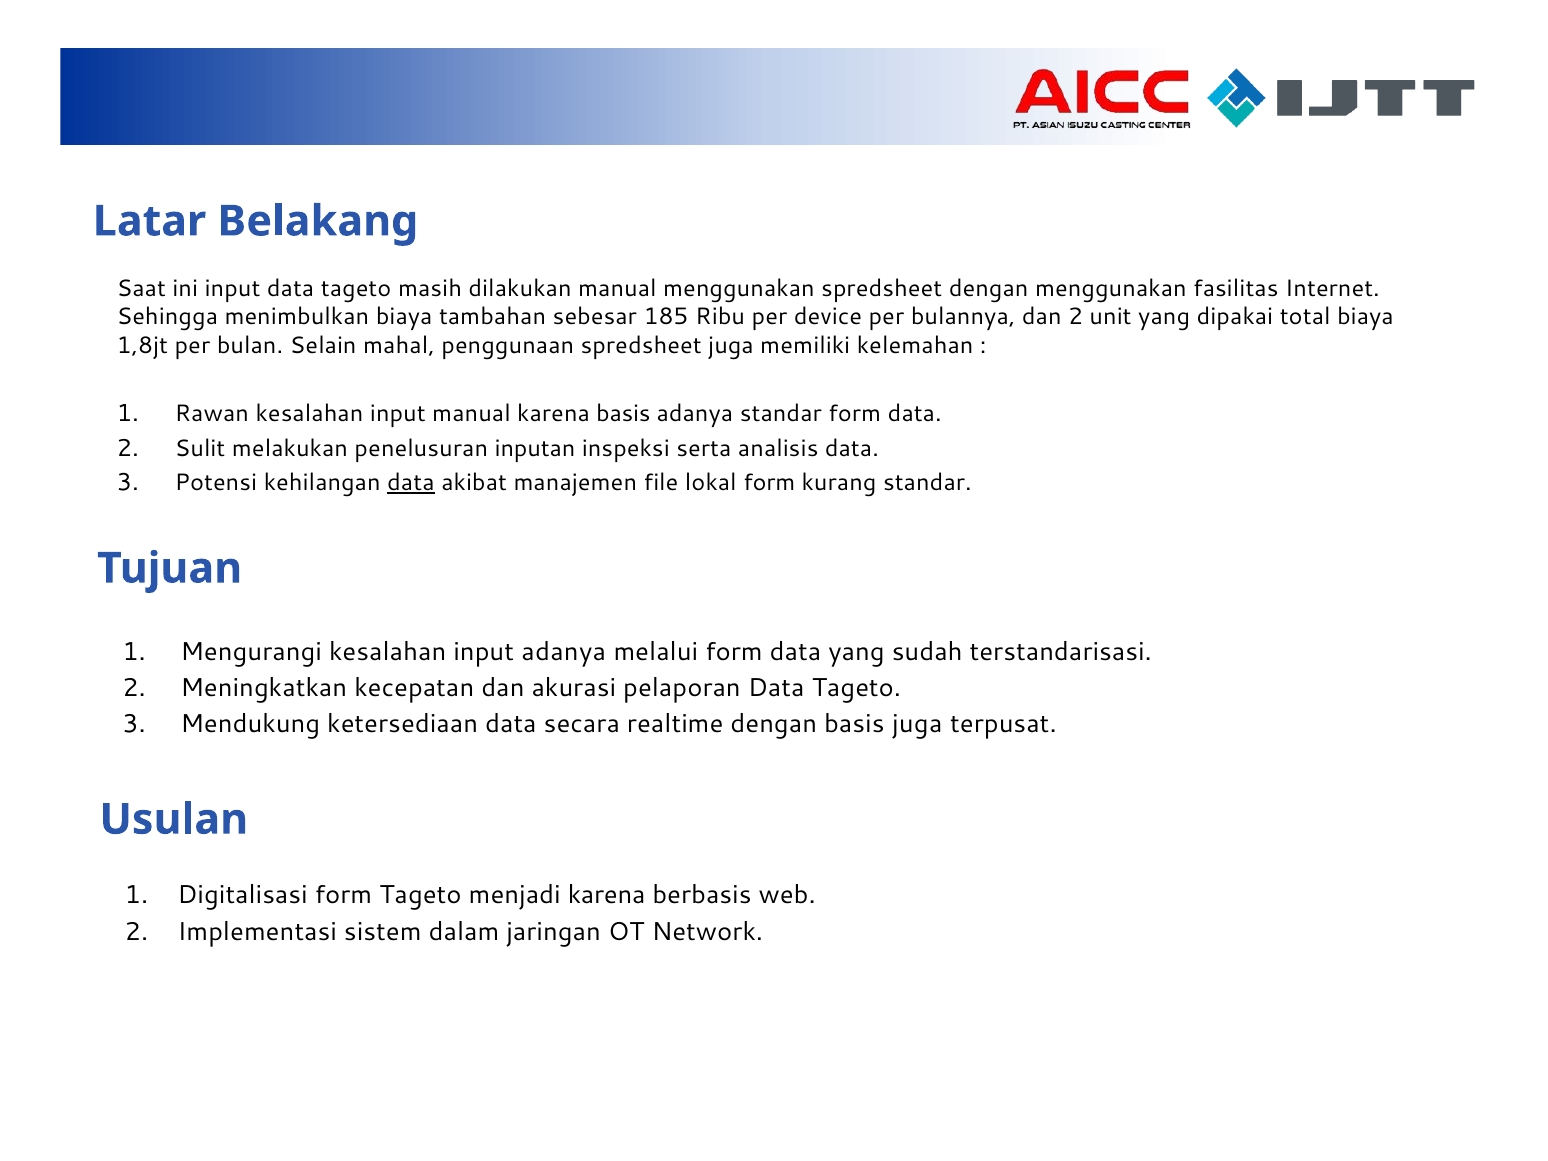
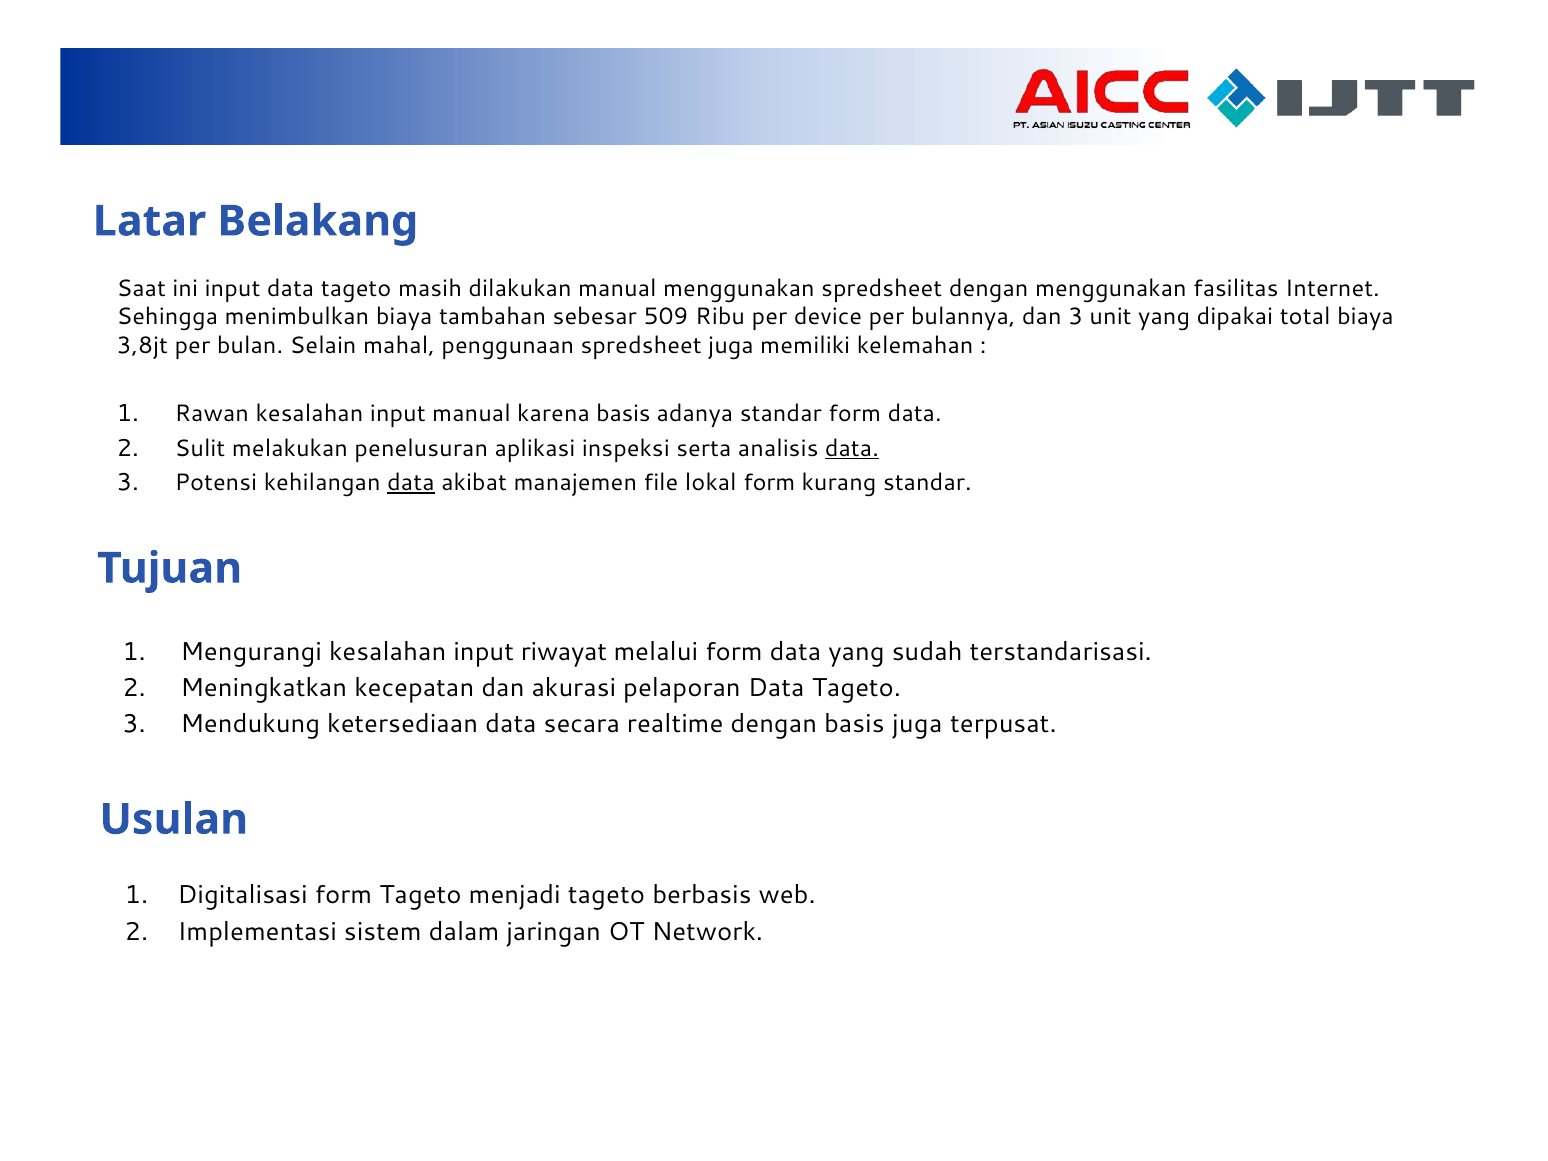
185: 185 -> 509 (666, 317)
dan 2: 2 -> 3 (1076, 317)
1,8jt: 1,8jt -> 3,8jt (142, 345)
inputan: inputan -> aplikasi (535, 449)
data underline: none -> present (852, 449)
input adanya: adanya -> riwayat (564, 652)
menjadi karena: karena -> tageto (606, 895)
